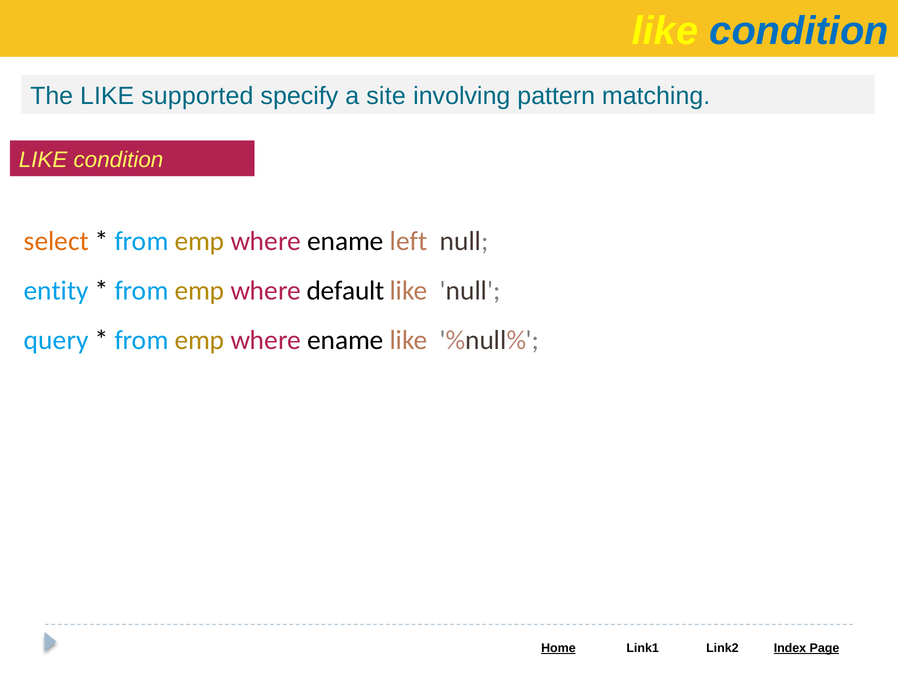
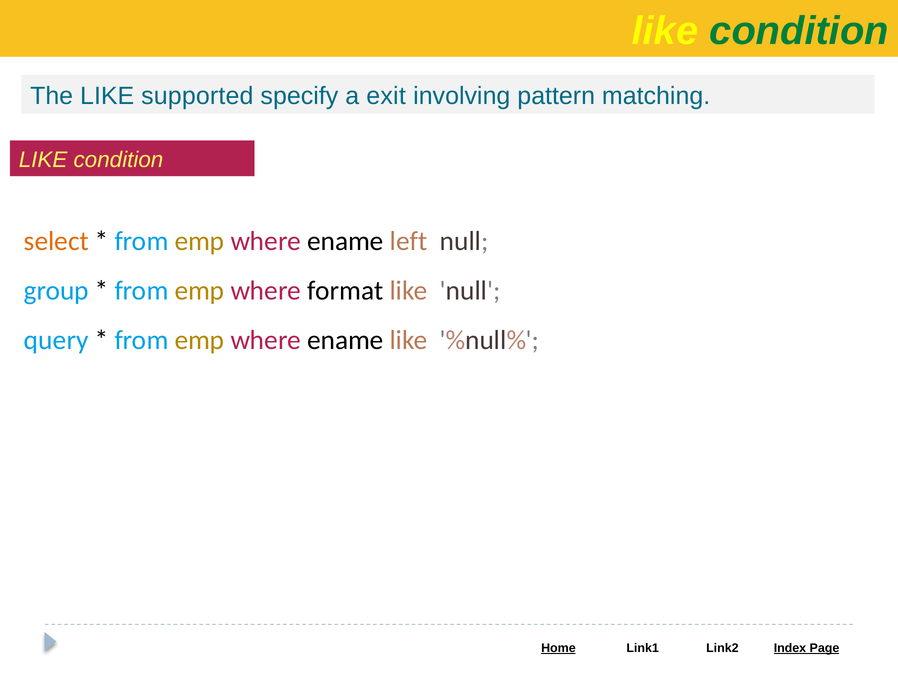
condition colour: blue -> green (799, 31)
site: site -> exit (386, 96)
entity: entity -> group (56, 291)
default: default -> format (345, 291)
